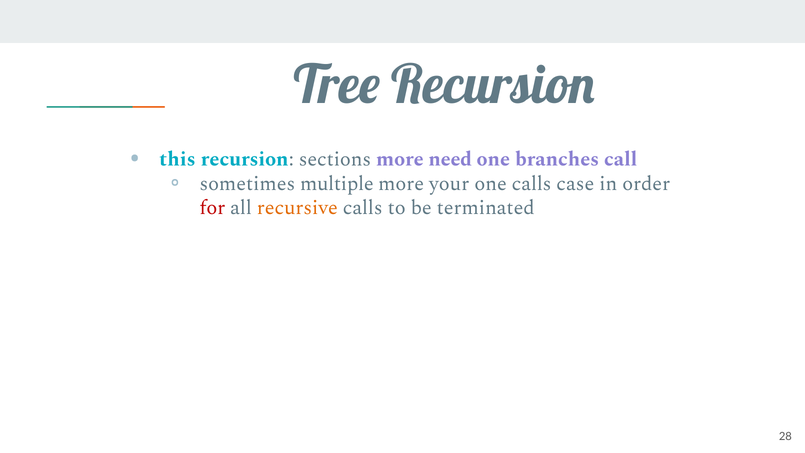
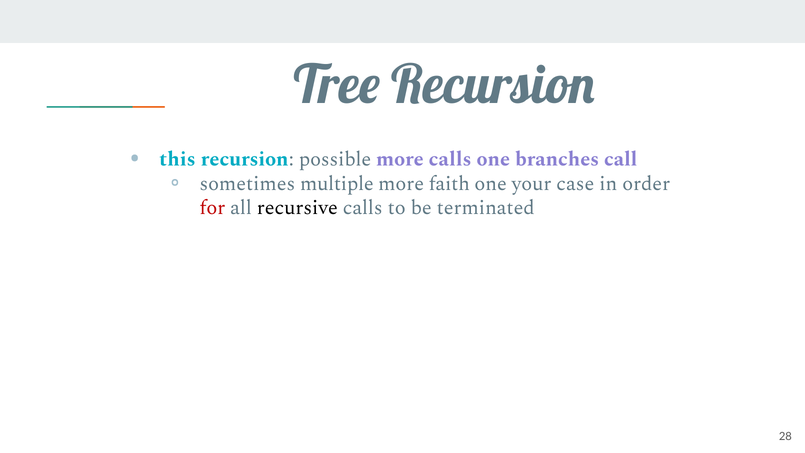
sections: sections -> possible (335, 159)
more need: need -> calls (450, 159)
your: your -> faith (449, 183)
one calls: calls -> your (532, 183)
recursive colour: orange -> black (297, 208)
